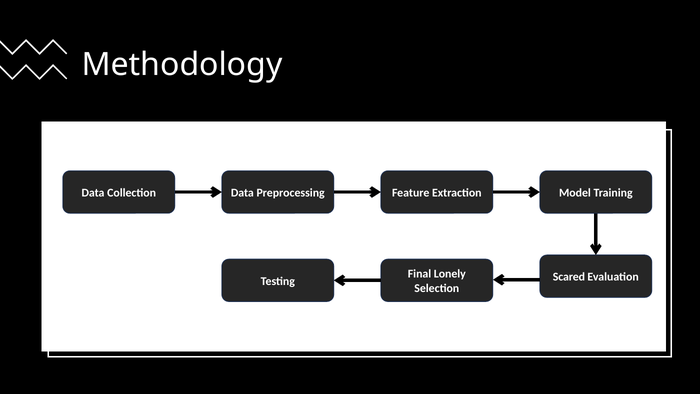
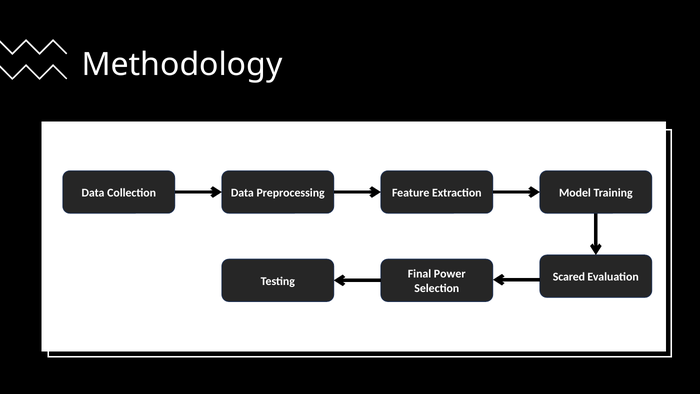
Lonely: Lonely -> Power (450, 274)
